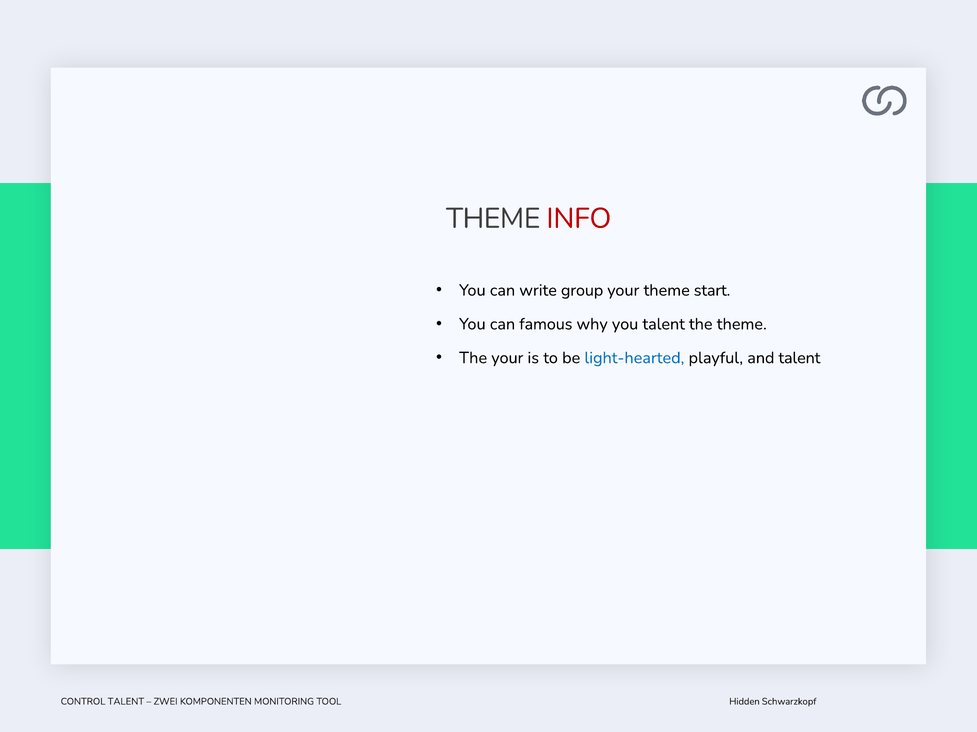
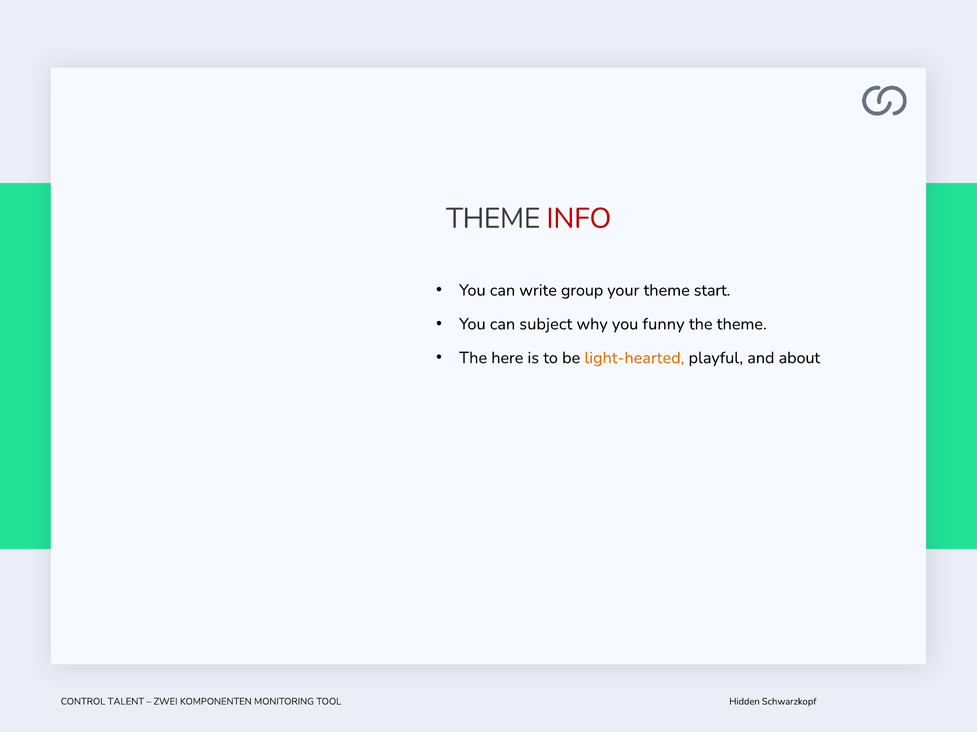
famous: famous -> subject (546, 324)
you talent: talent -> funny (664, 324)
The your: your -> here (507, 358)
light-hearted colour: blue -> orange (634, 358)
and talent: talent -> about (799, 358)
